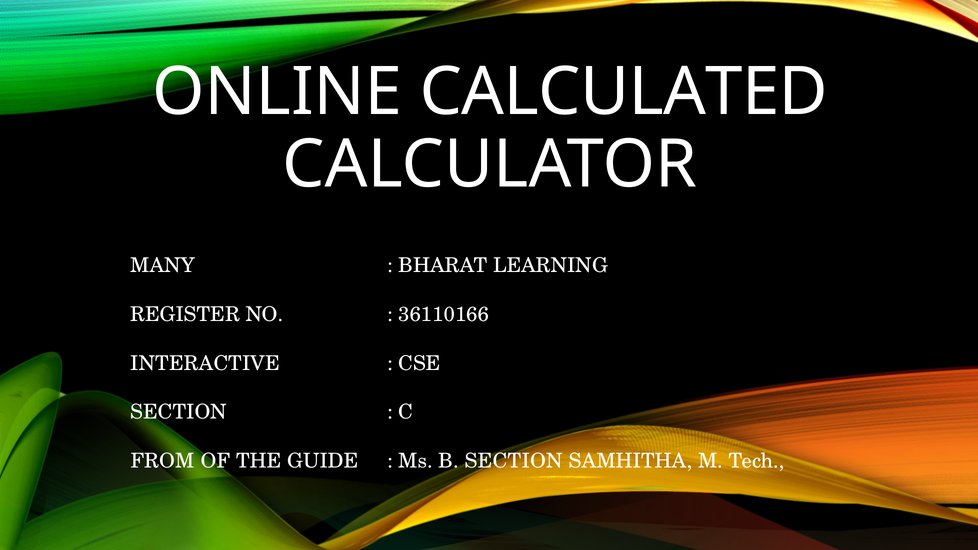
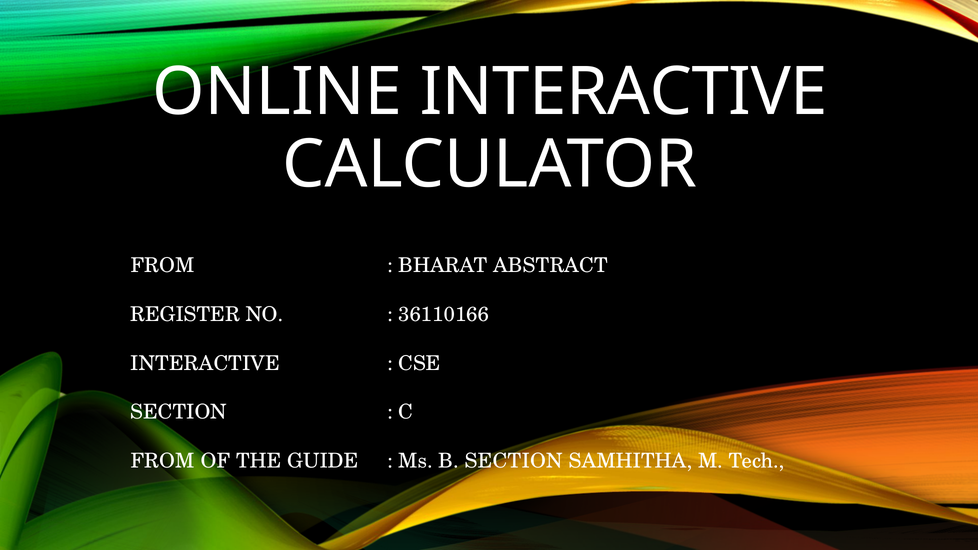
ONLINE CALCULATED: CALCULATED -> INTERACTIVE (624, 92)
MANY: MANY -> FROM (163, 266)
LEARNING: LEARNING -> ABSTRACT (550, 266)
